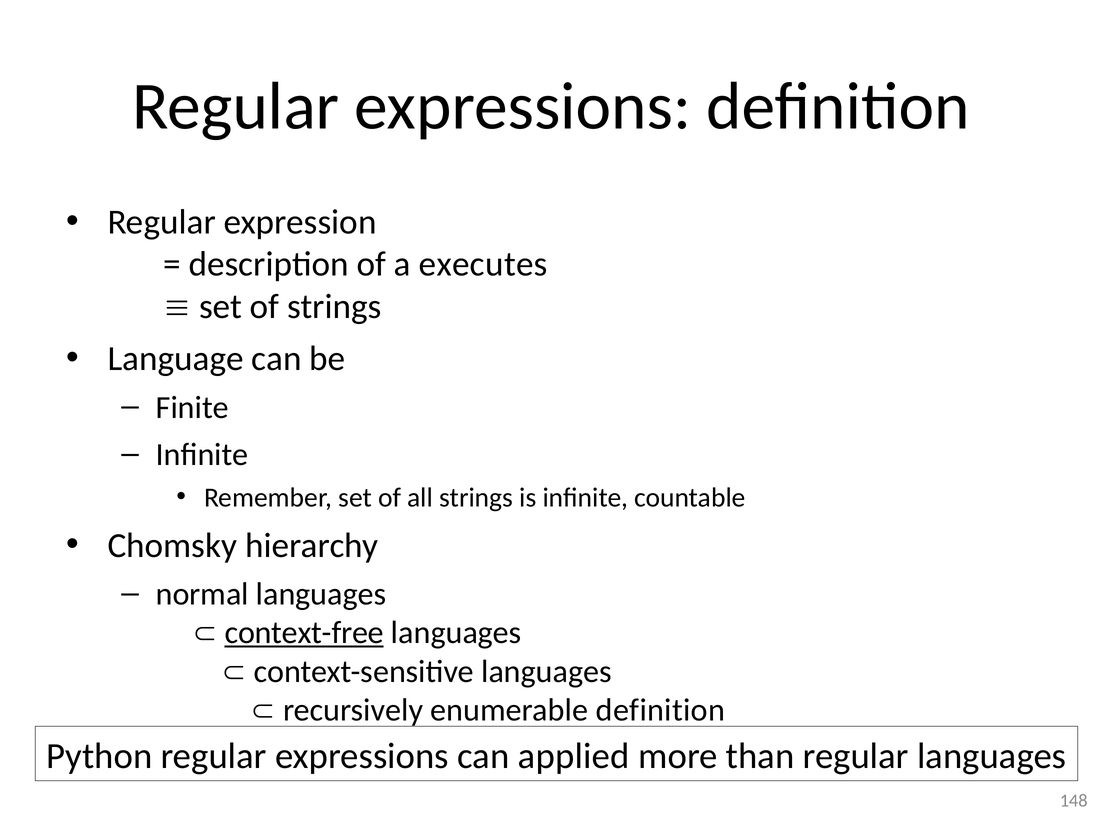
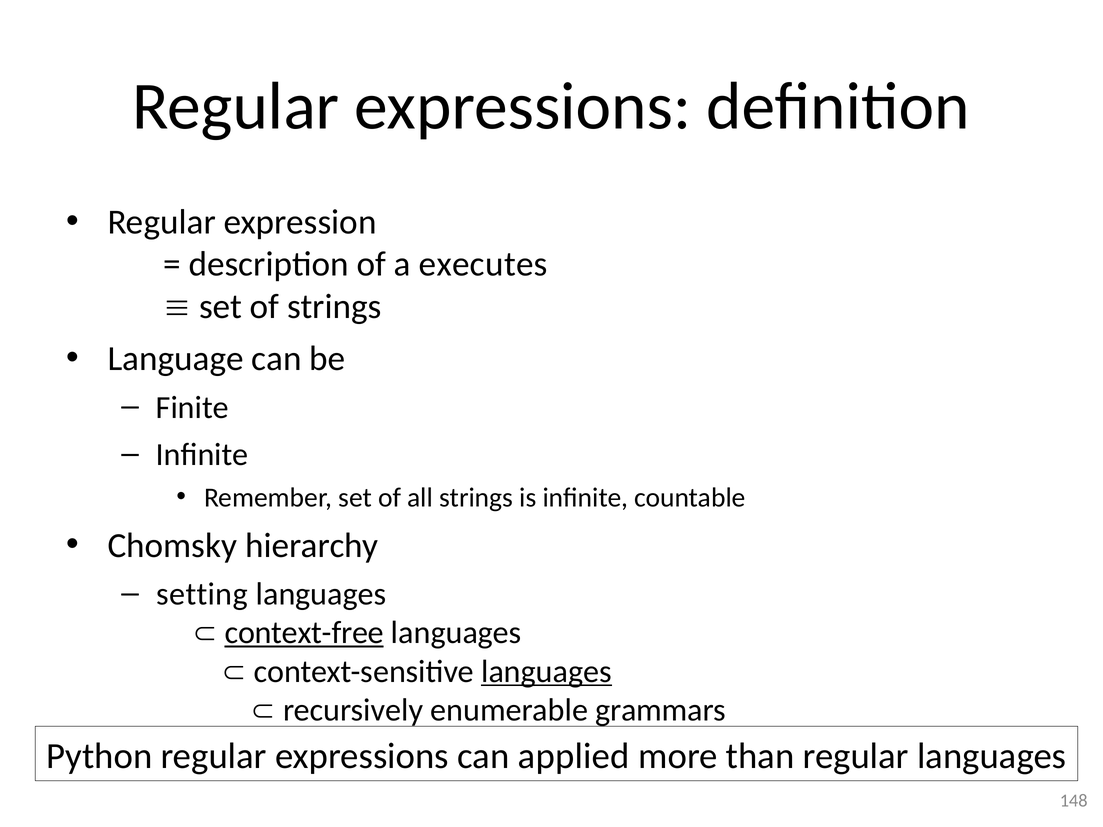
normal: normal -> setting (202, 594)
languages underline: none -> present (547, 672)
enumerable definition: definition -> grammars (661, 710)
